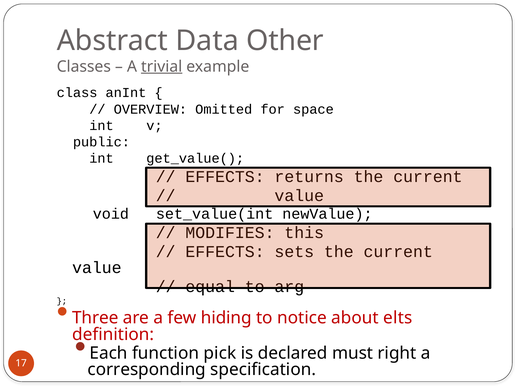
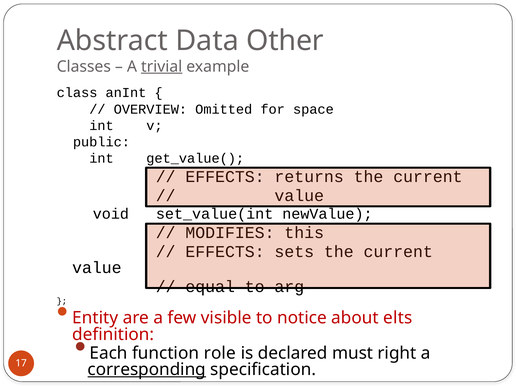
Three: Three -> Entity (95, 318)
hiding: hiding -> visible (226, 318)
pick: pick -> role (220, 353)
corresponding underline: none -> present (147, 370)
